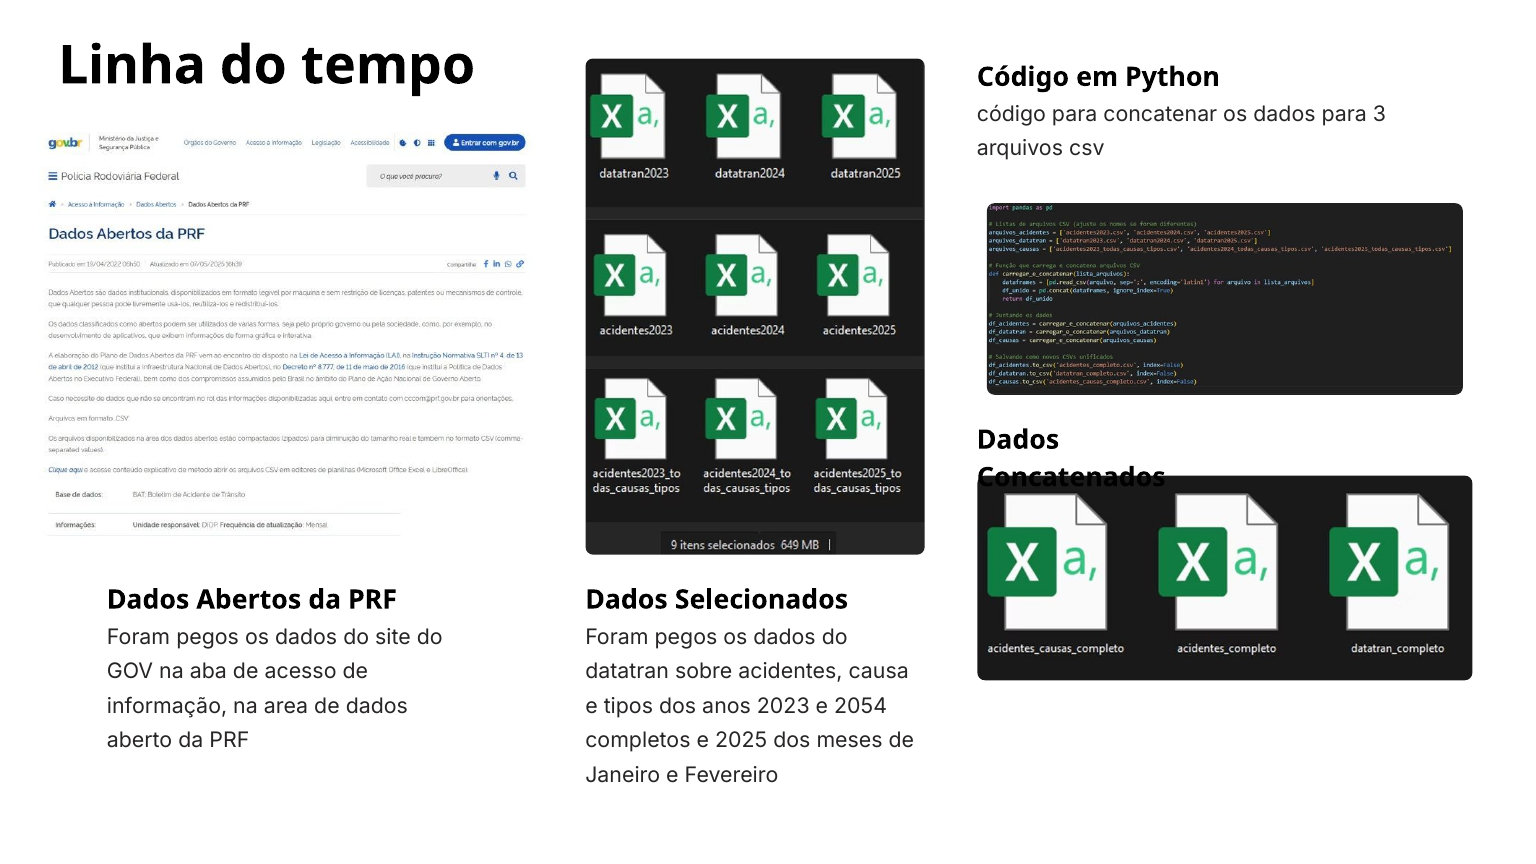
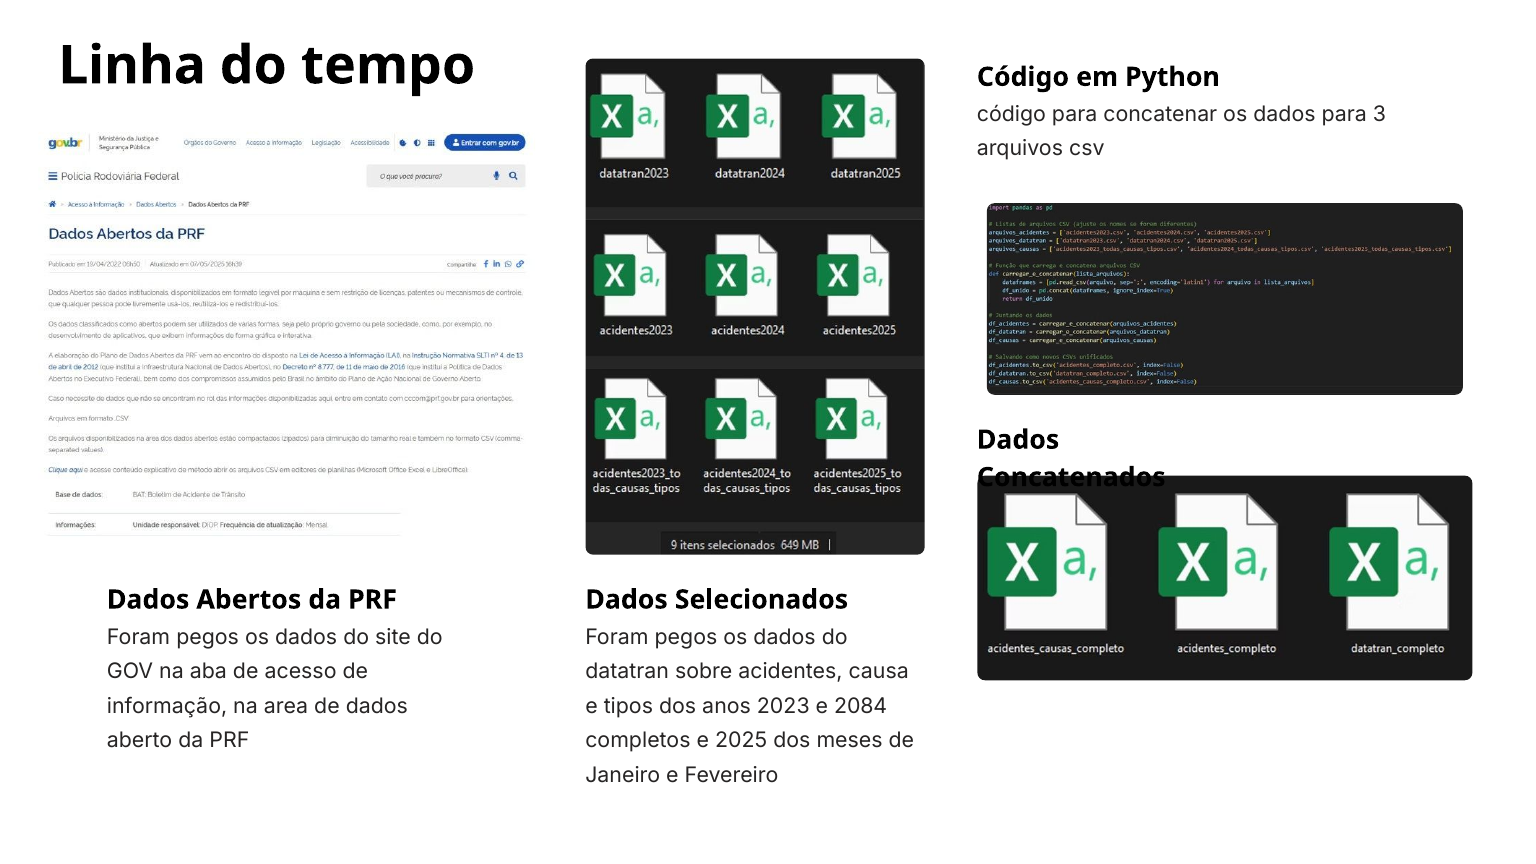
2054: 2054 -> 2084 (861, 706)
